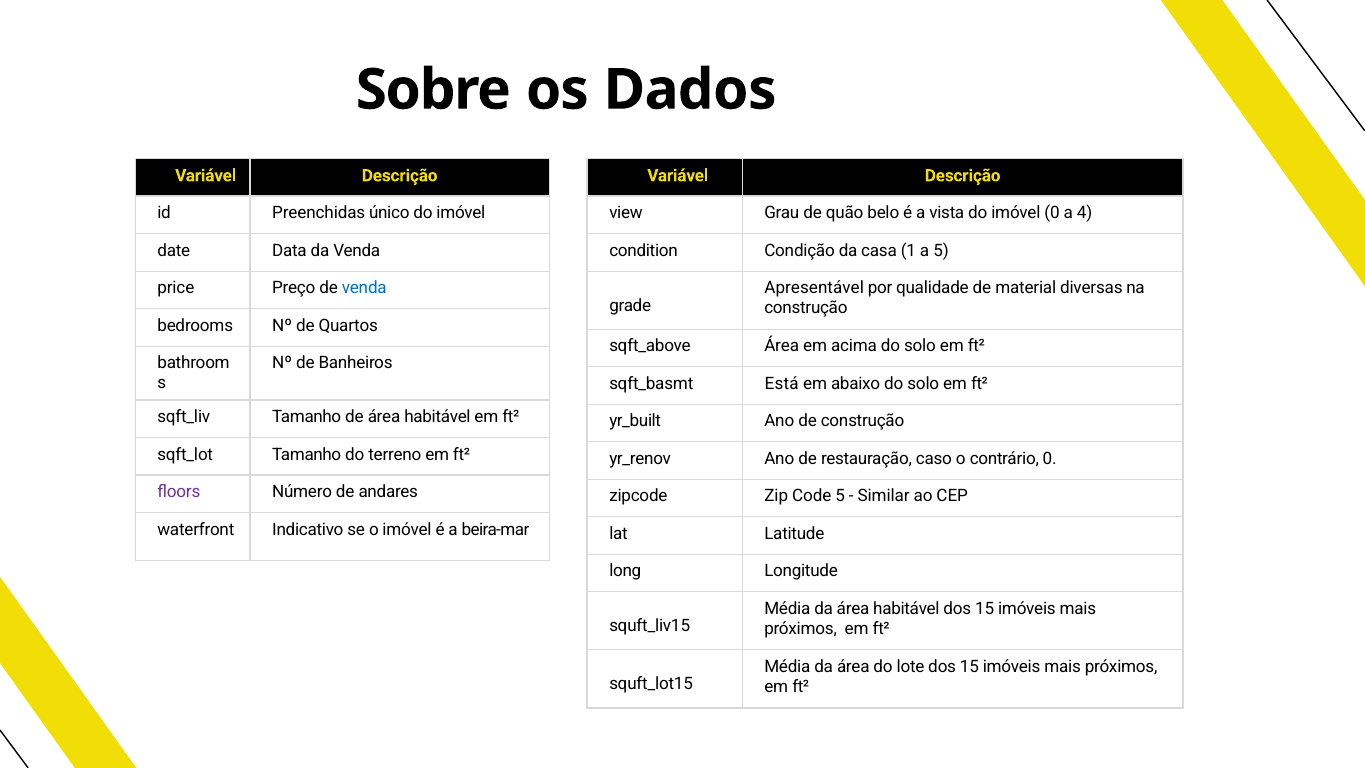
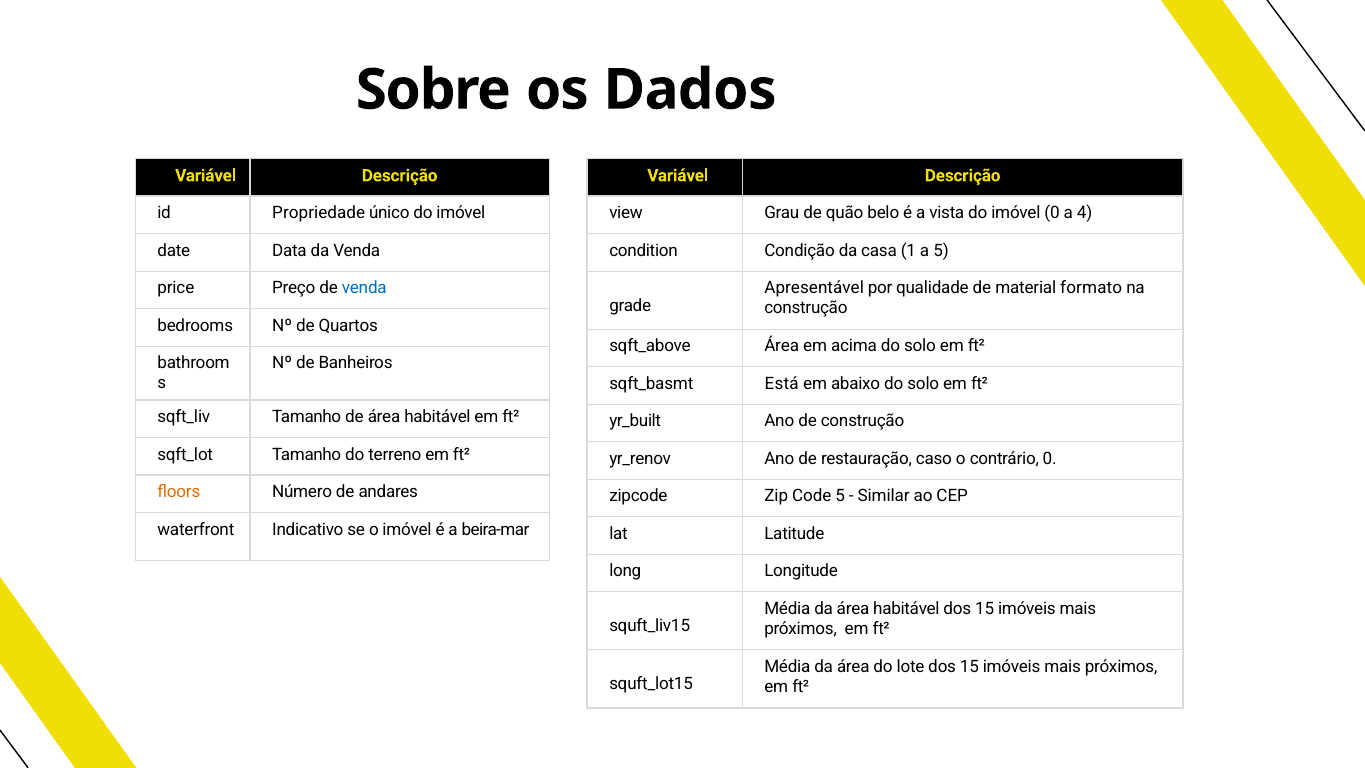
Preenchidas: Preenchidas -> Propriedade (319, 213)
diversas: diversas -> formato (1091, 288)
ﬂoors colour: purple -> orange (179, 492)
